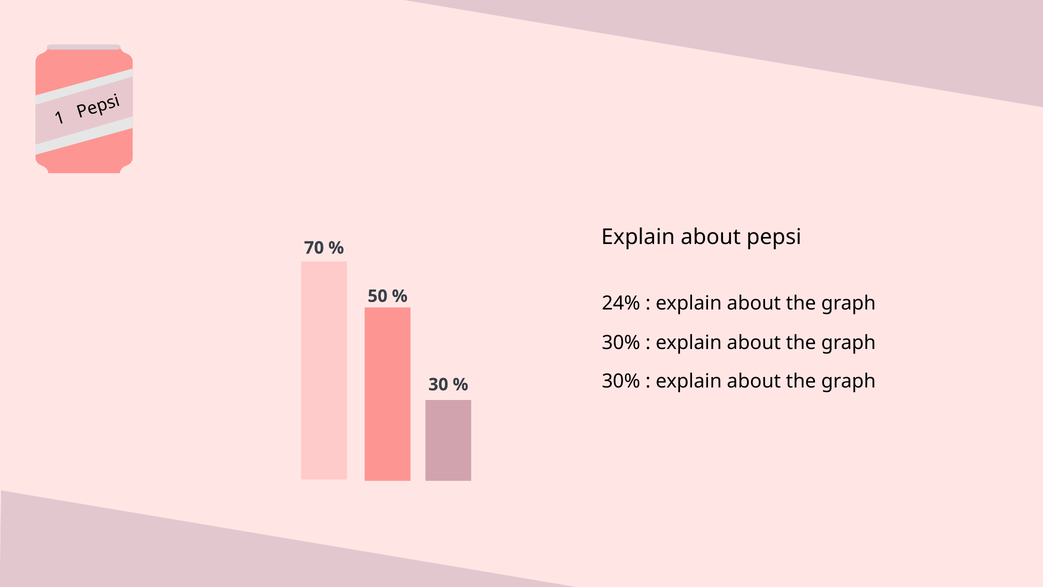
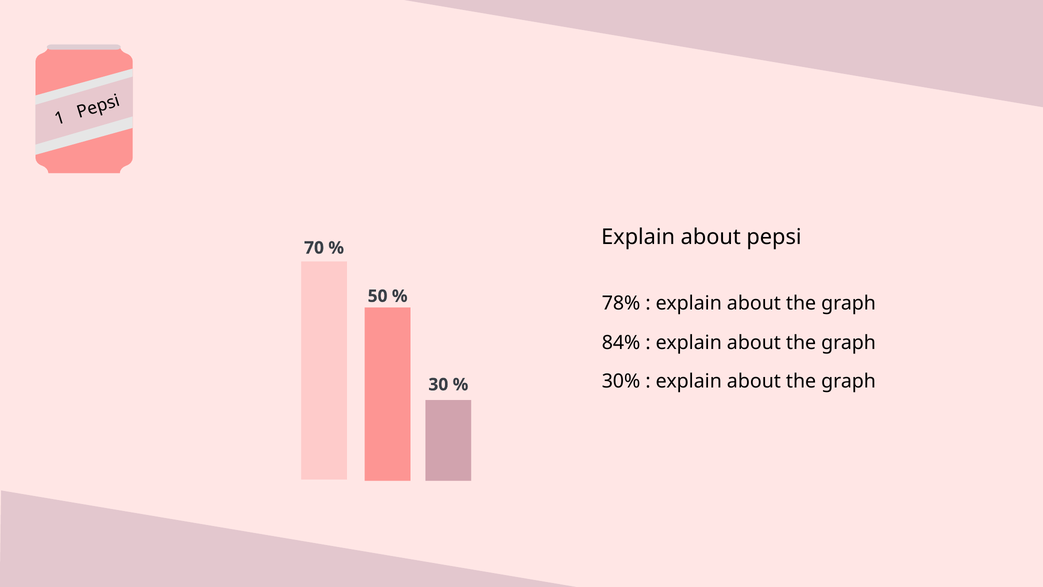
24%: 24% -> 78% (621, 303)
30%: 30% -> 84% (621, 343)
